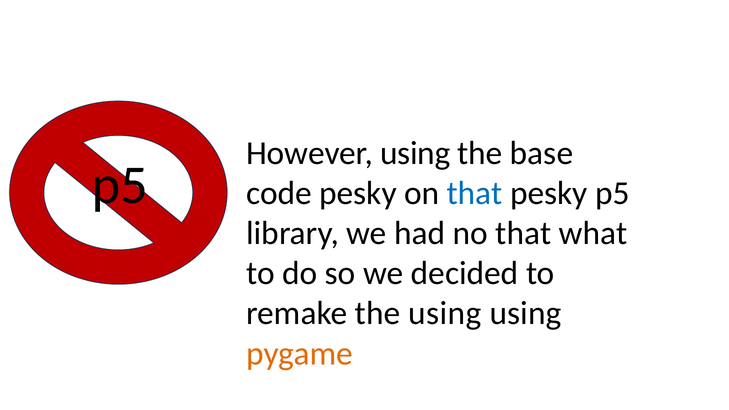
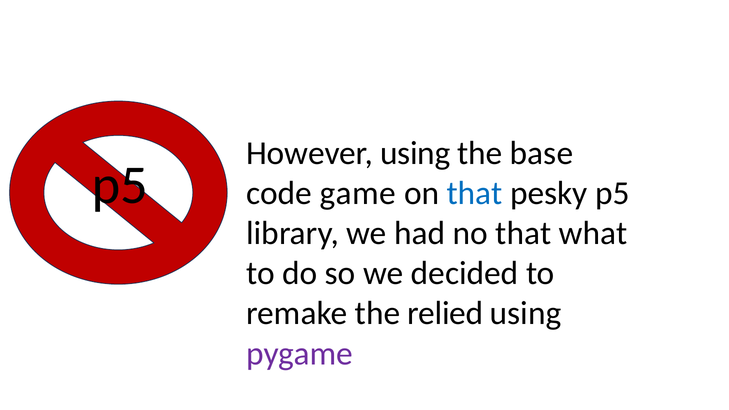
code pesky: pesky -> game (358, 193)
the using: using -> relied (445, 313)
pygame colour: orange -> purple (300, 354)
